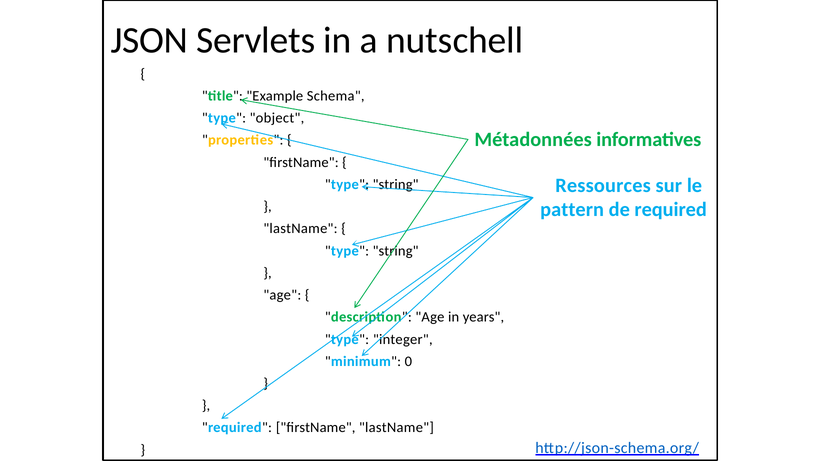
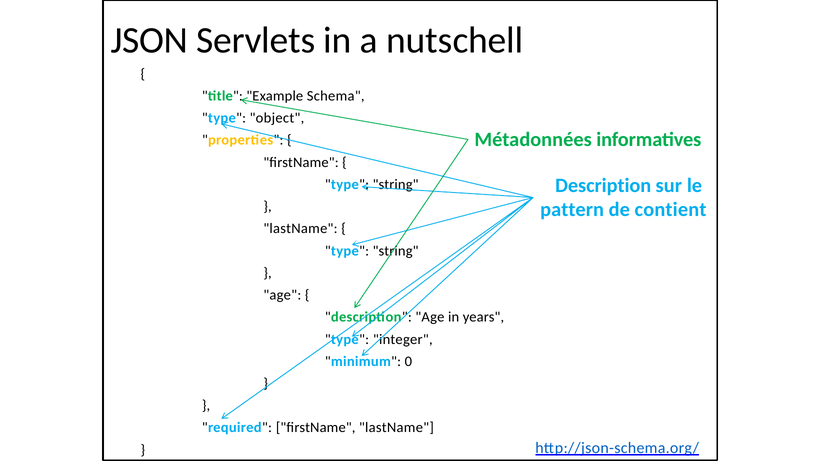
Ressources: Ressources -> Description (603, 185)
de required: required -> contient (671, 210)
